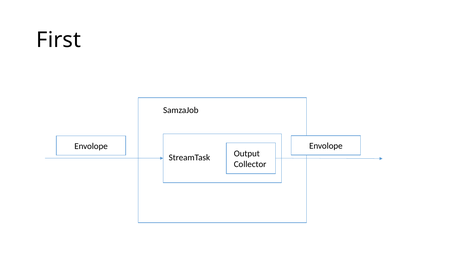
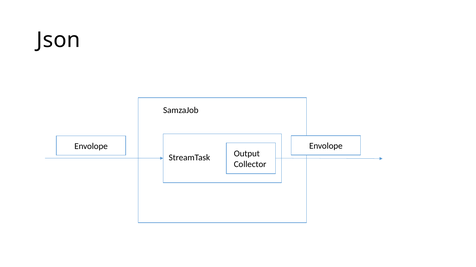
First: First -> Json (59, 40)
